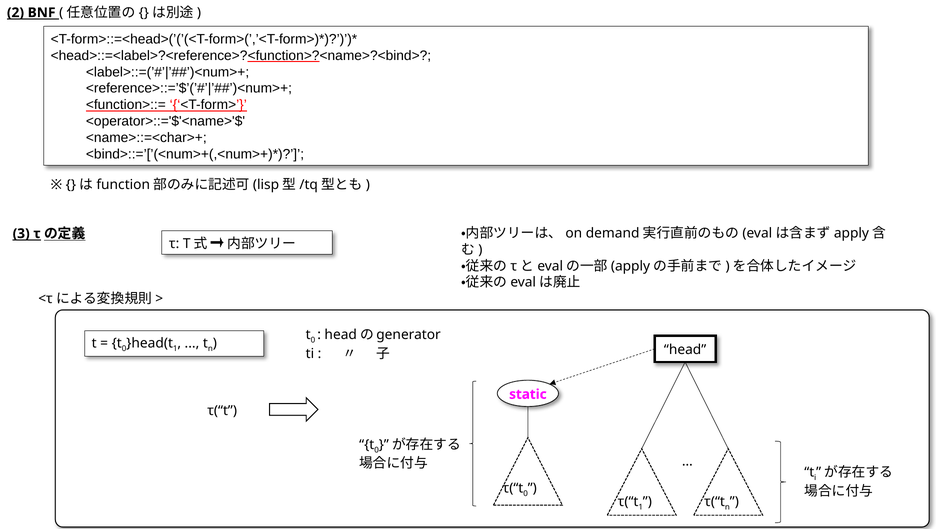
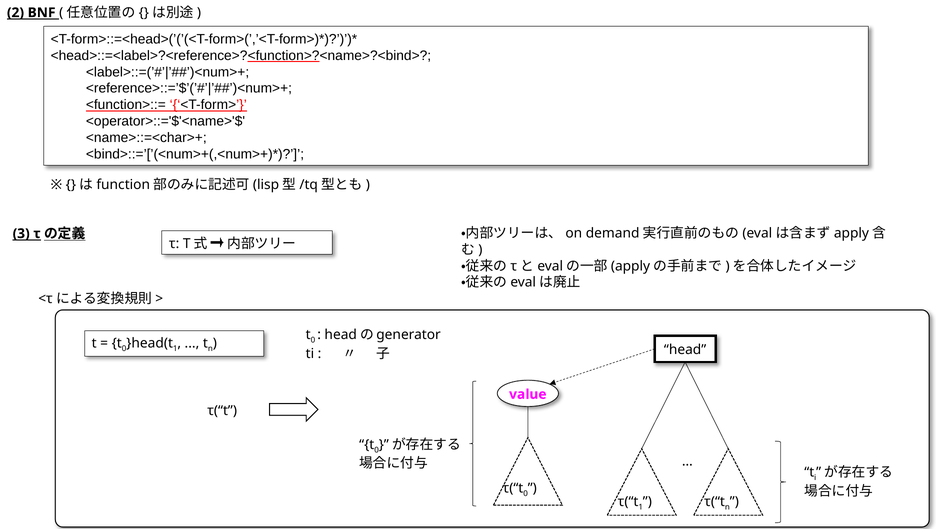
static: static -> value (528, 395)
